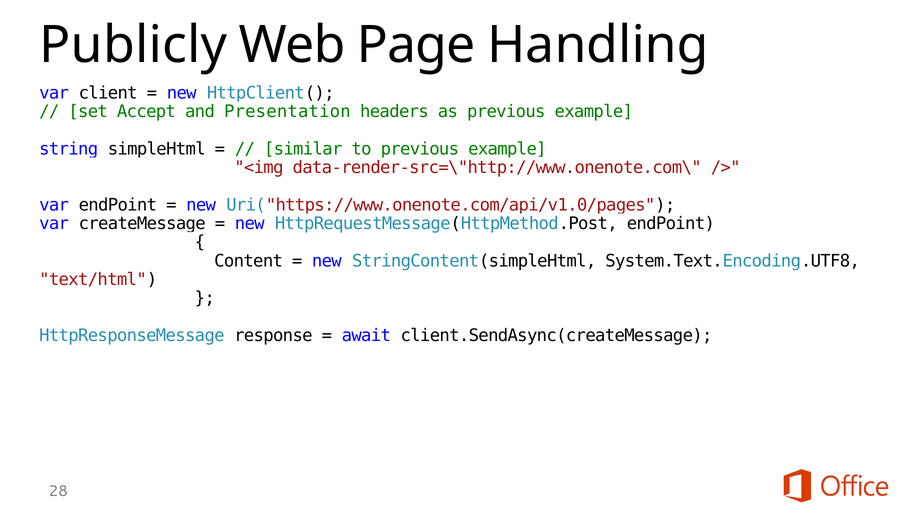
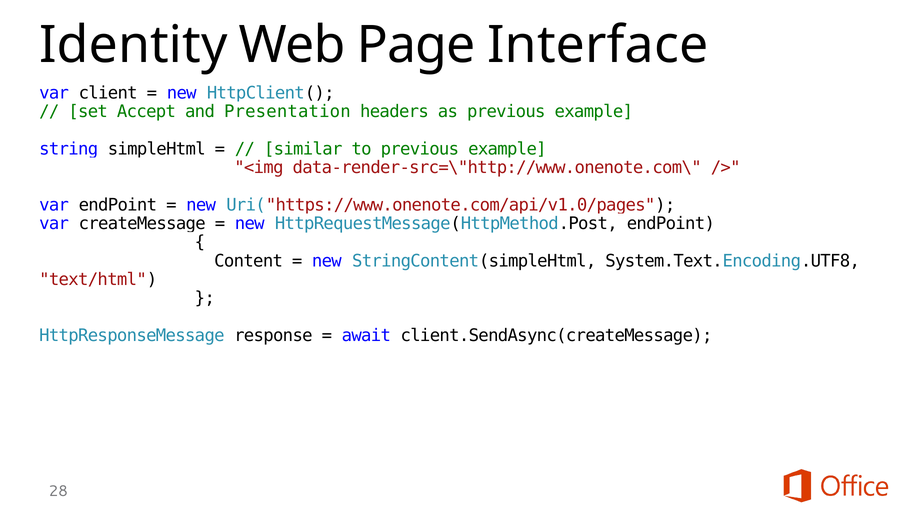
Publicly: Publicly -> Identity (133, 45)
Handling: Handling -> Interface (598, 45)
